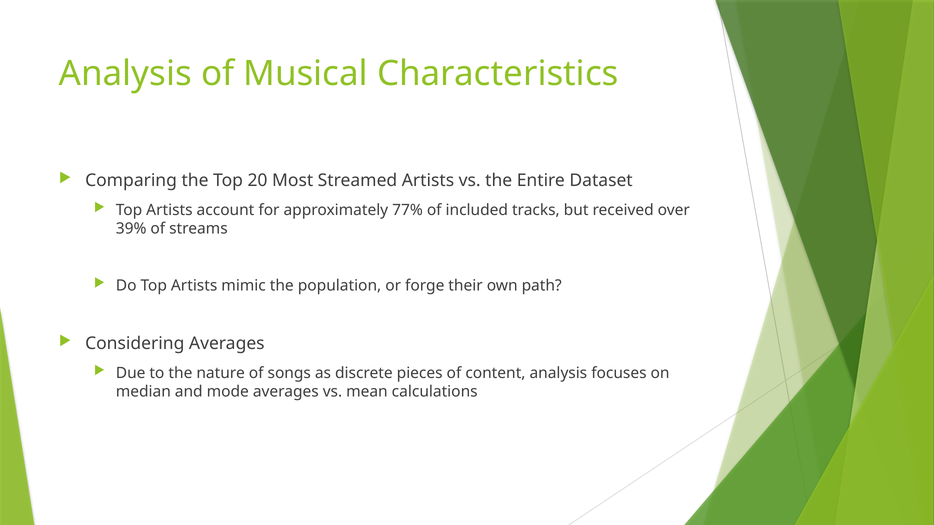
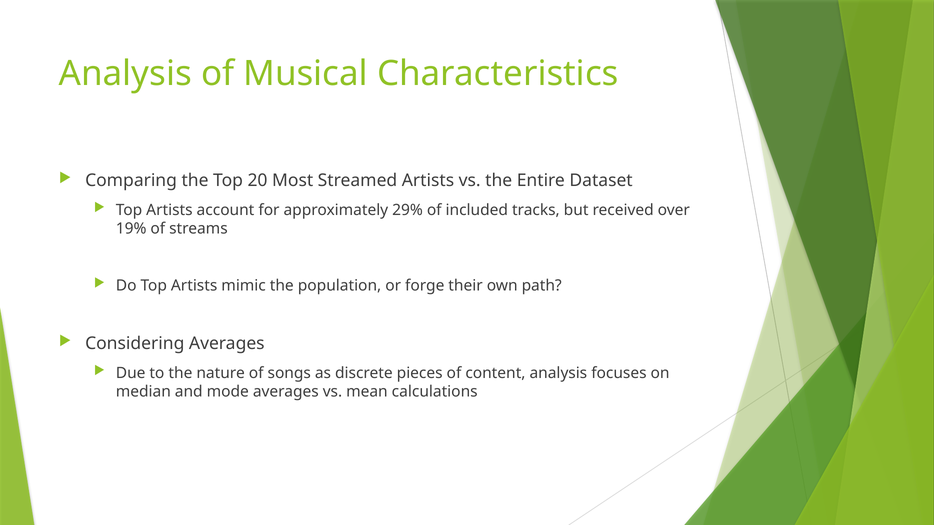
77%: 77% -> 29% (408, 210)
39%: 39% -> 19% (131, 229)
